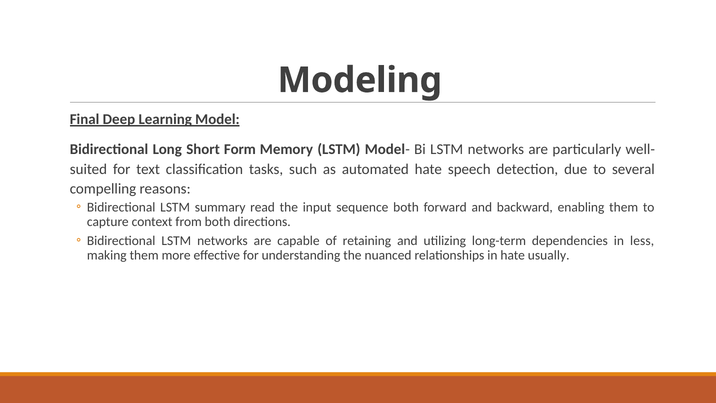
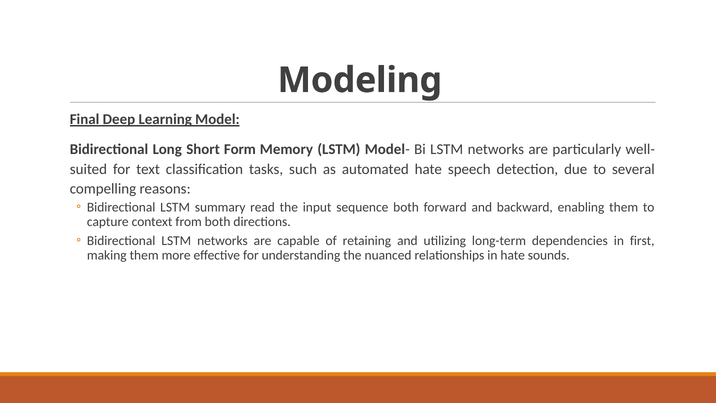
less: less -> first (642, 240)
usually: usually -> sounds (549, 255)
